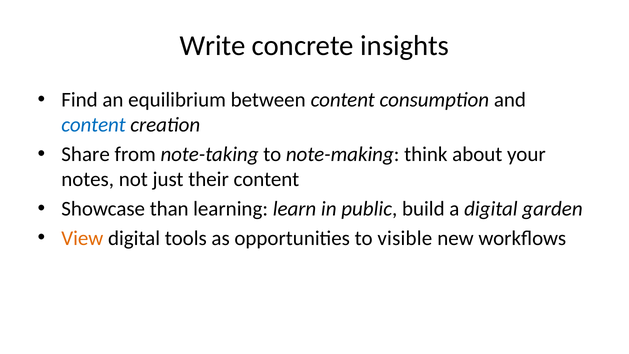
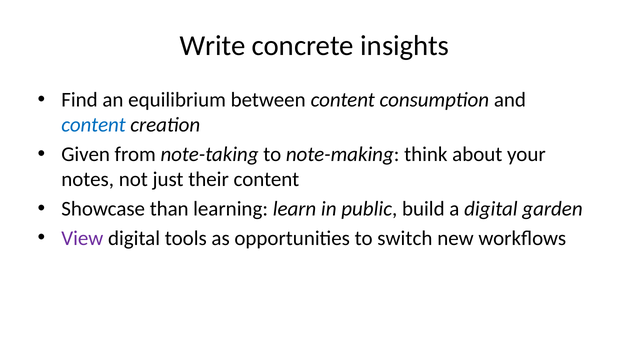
Share: Share -> Given (86, 154)
View colour: orange -> purple (82, 238)
visible: visible -> switch (405, 238)
